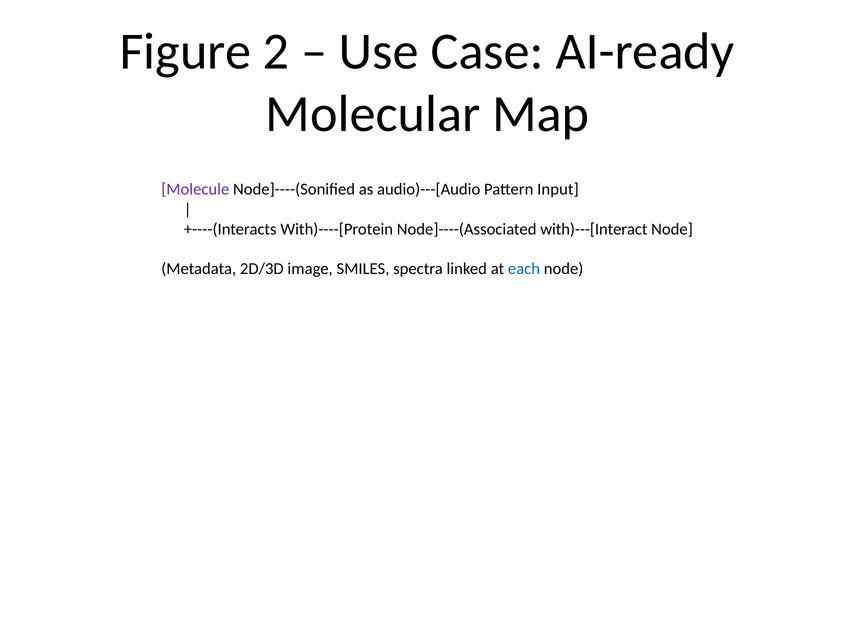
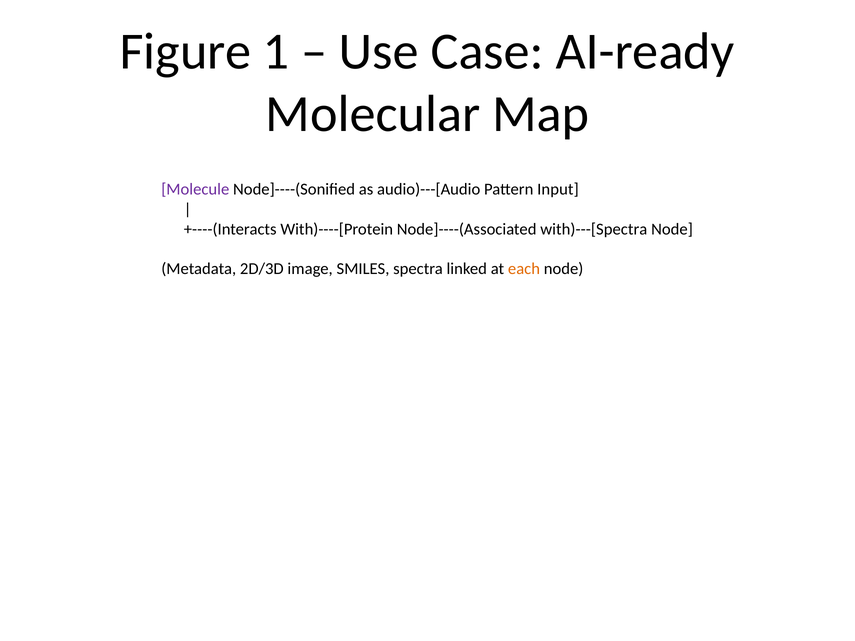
2: 2 -> 1 (276, 51)
with)---[Interact: with)---[Interact -> with)---[Spectra (594, 229)
each colour: blue -> orange (524, 269)
